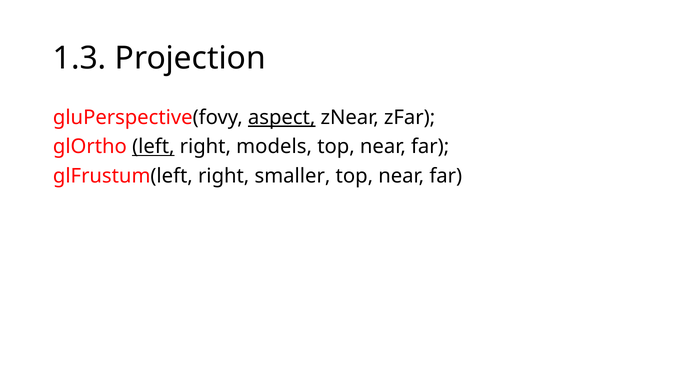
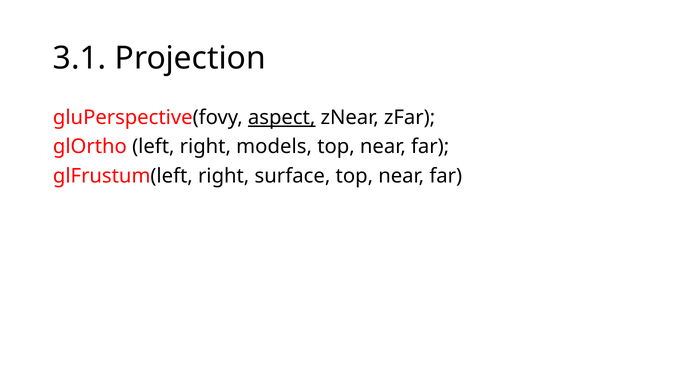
1.3: 1.3 -> 3.1 (80, 58)
left underline: present -> none (153, 147)
smaller: smaller -> surface (292, 176)
